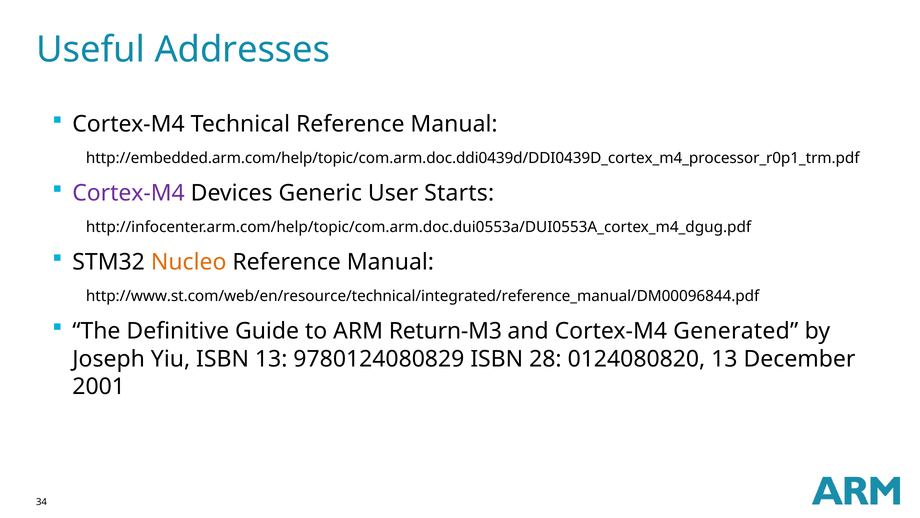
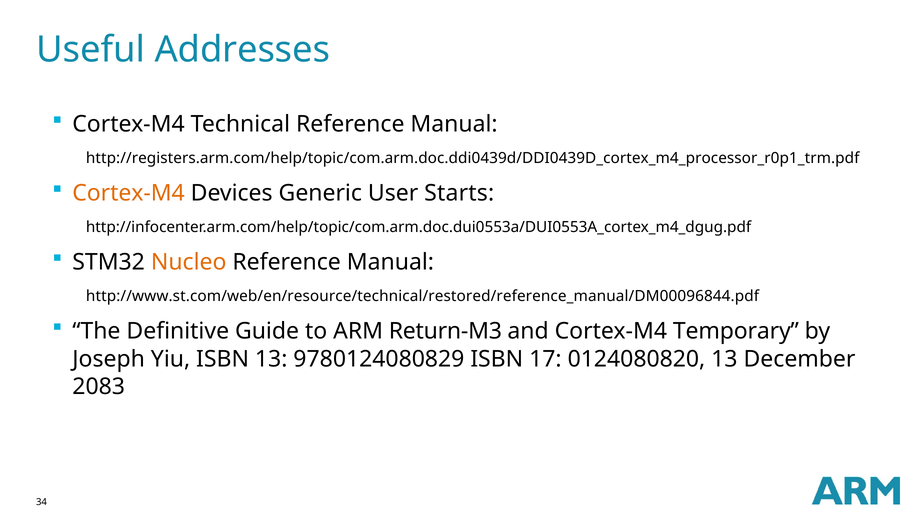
http://embedded.arm.com/help/topic/com.arm.doc.ddi0439d/DDI0439D_cortex_m4_processor_r0p1_trm.pdf: http://embedded.arm.com/help/topic/com.arm.doc.ddi0439d/DDI0439D_cortex_m4_processor_r0p1_trm.pdf -> http://registers.arm.com/help/topic/com.arm.doc.ddi0439d/DDI0439D_cortex_m4_processor_r0p1_trm.pdf (473, 158)
Cortex-M4 colour: purple -> orange (129, 193)
http://www.st.com/web/en/resource/technical/integrated/reference_manual/DM00096844.pdf: http://www.st.com/web/en/resource/technical/integrated/reference_manual/DM00096844.pdf -> http://www.st.com/web/en/resource/technical/restored/reference_manual/DM00096844.pdf (423, 296)
Generated: Generated -> Temporary (736, 331)
28: 28 -> 17 (545, 359)
2001: 2001 -> 2083 (99, 386)
